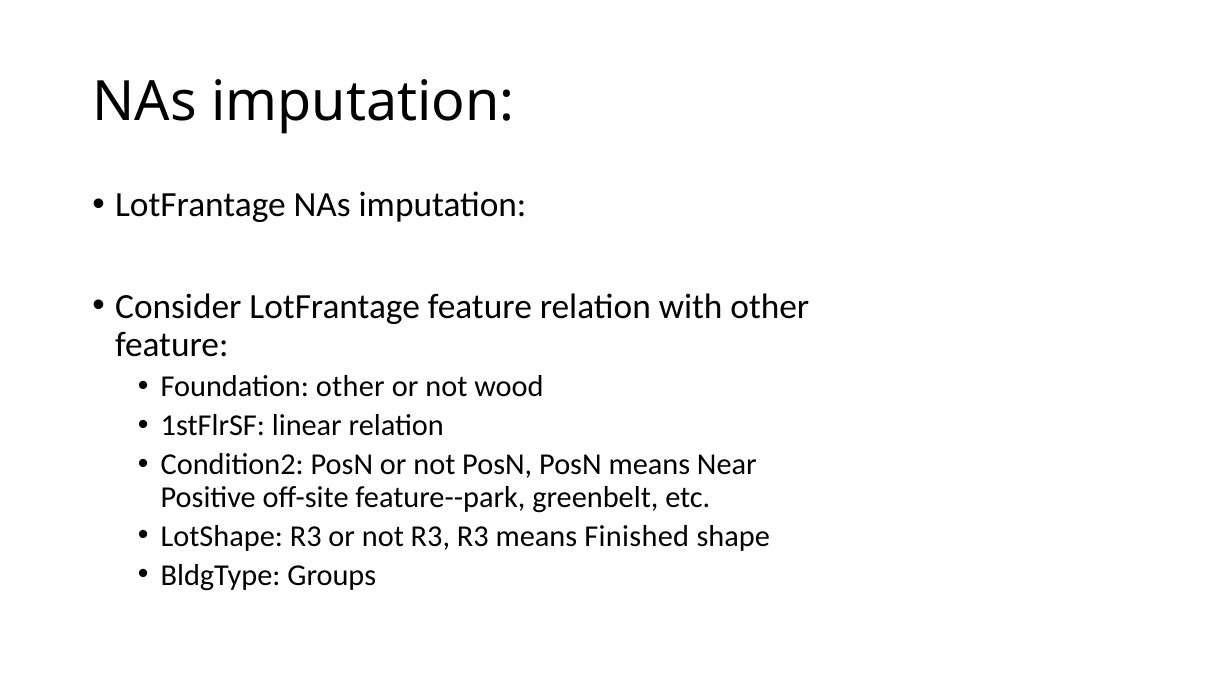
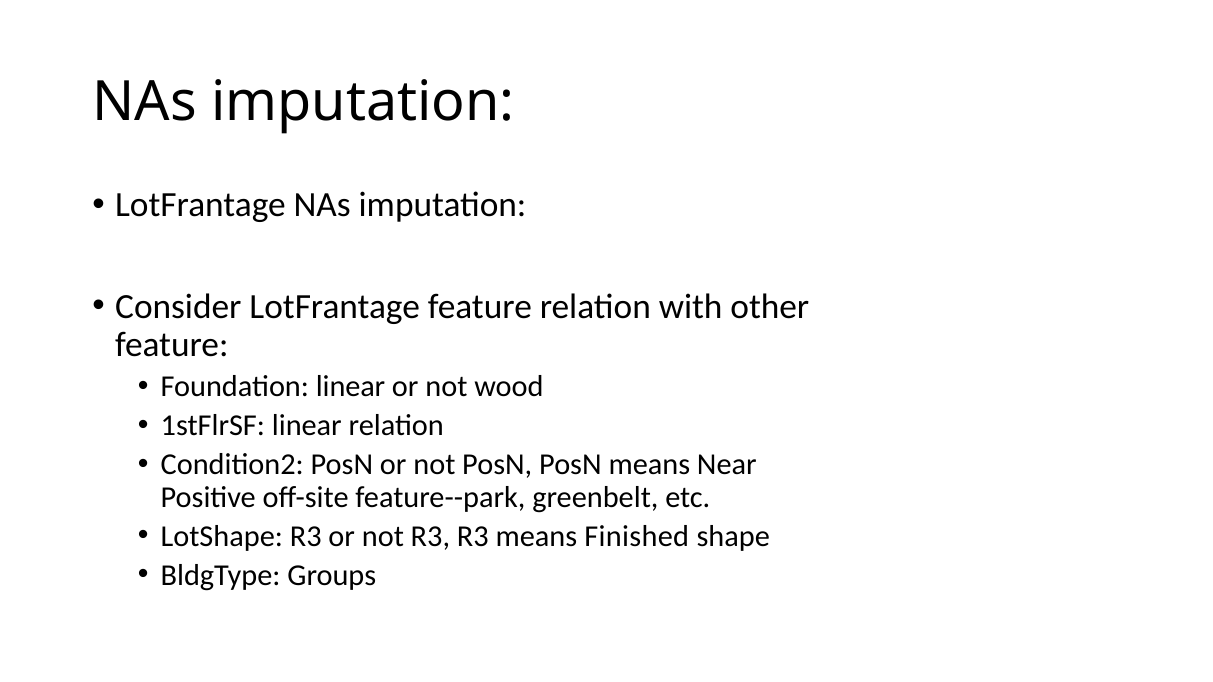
Foundation other: other -> linear (351, 387)
